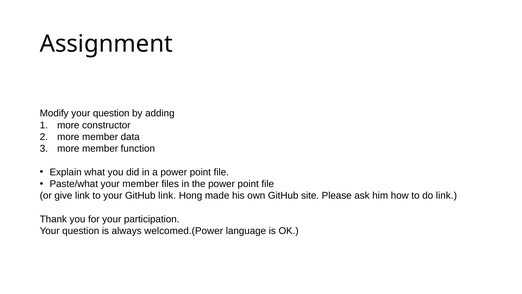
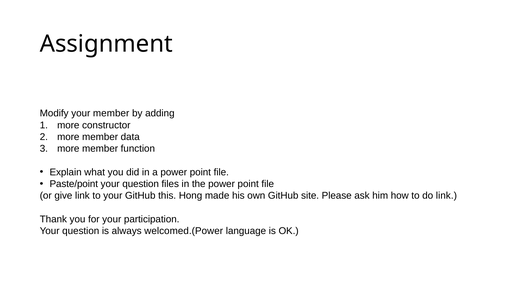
Modify your question: question -> member (111, 113)
Paste/what: Paste/what -> Paste/point (74, 184)
member: member -> question (141, 184)
GitHub link: link -> this (167, 195)
